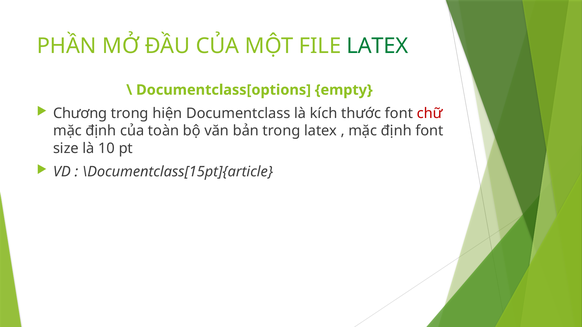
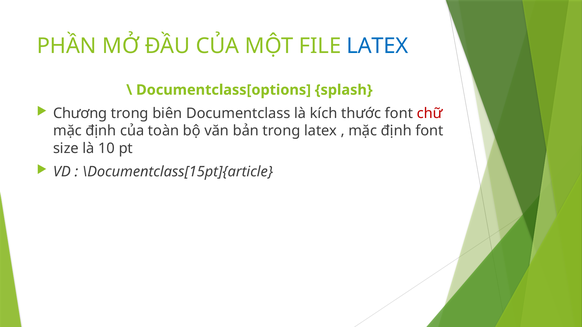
LATEX colour: green -> blue (377, 46)
empty: empty -> splash (344, 90)
hiện: hiện -> biên (167, 114)
